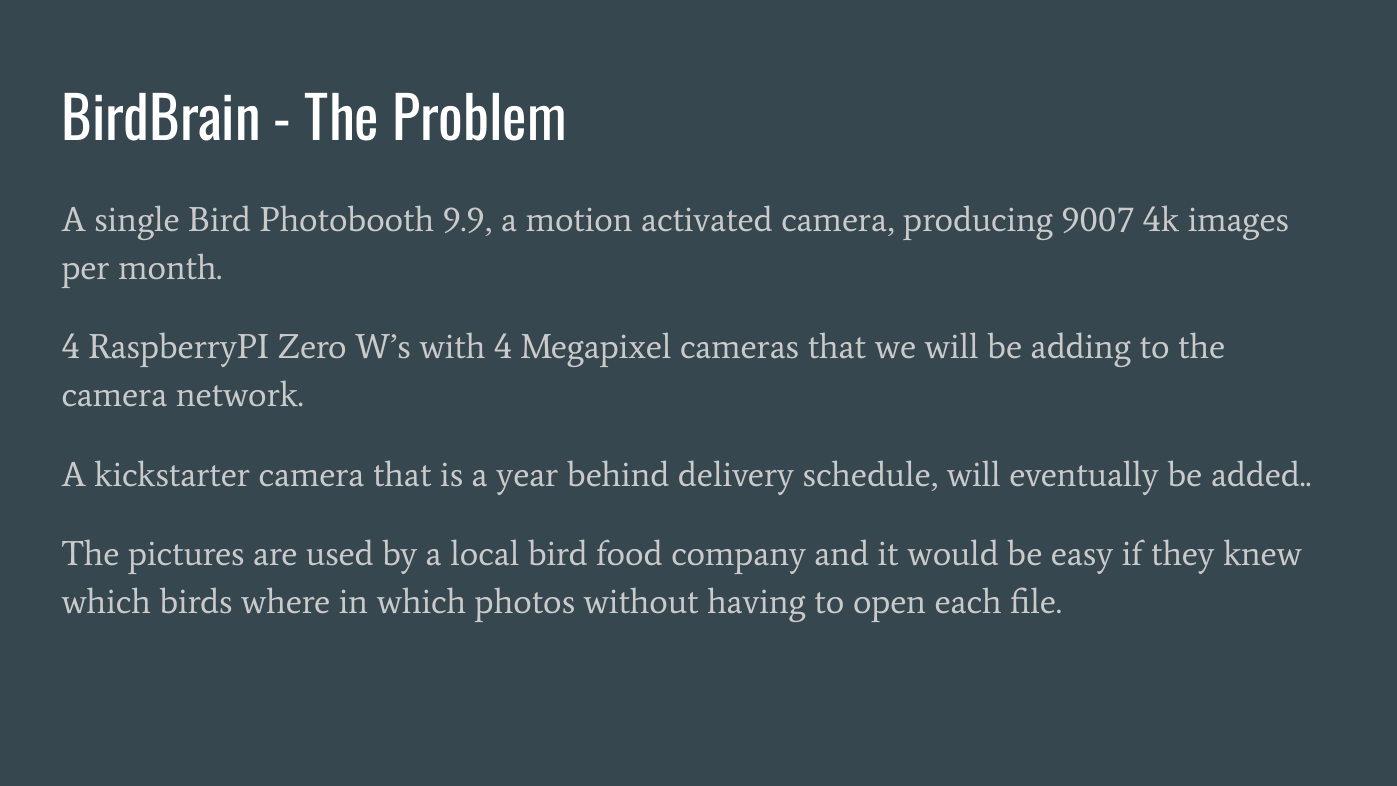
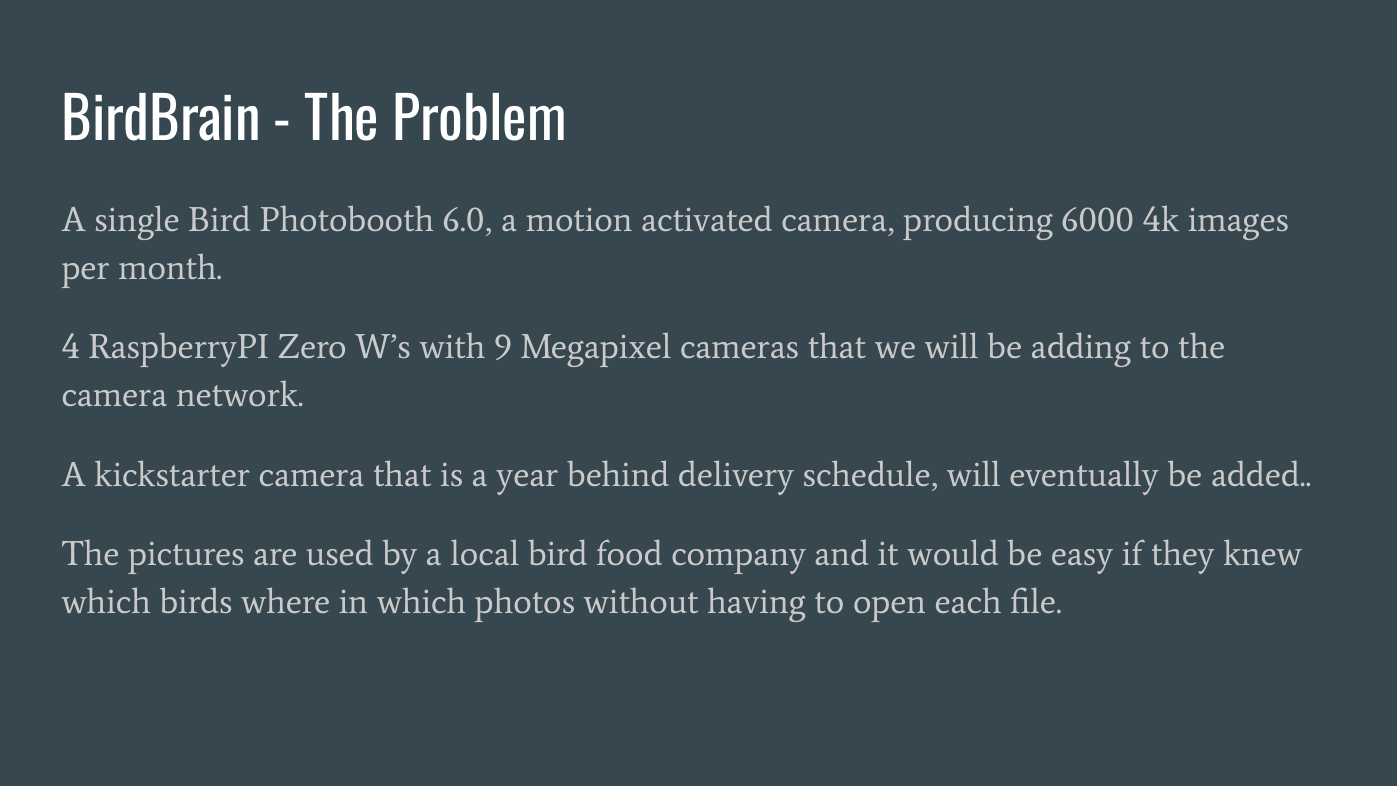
9.9: 9.9 -> 6.0 (467, 220)
9007: 9007 -> 6000 (1098, 220)
with 4: 4 -> 9 (503, 347)
